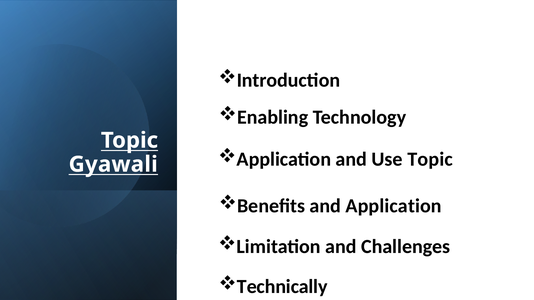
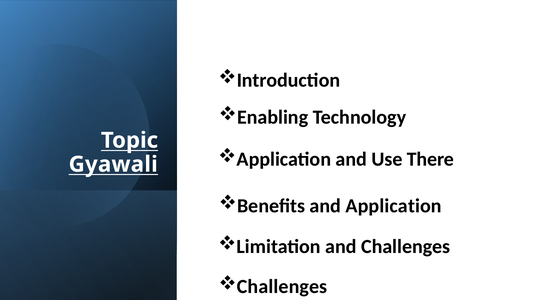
Use Topic: Topic -> There (430, 159)
Technically: Technically -> Challenges (282, 287)
